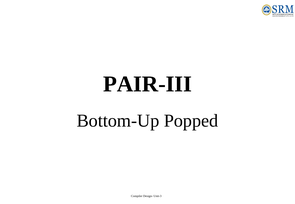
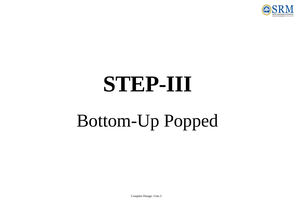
PAIR-III: PAIR-III -> STEP-III (148, 84)
